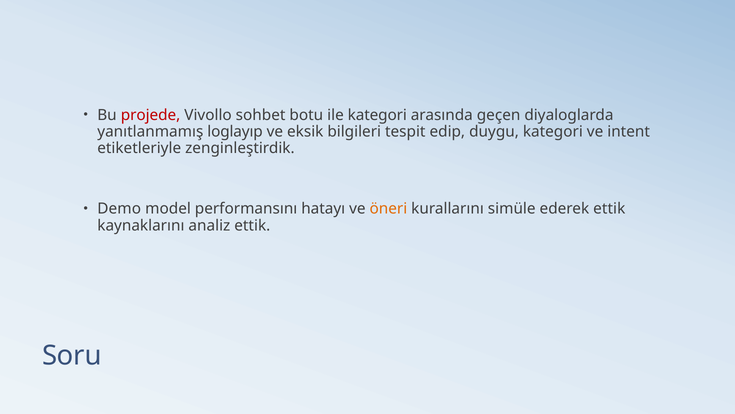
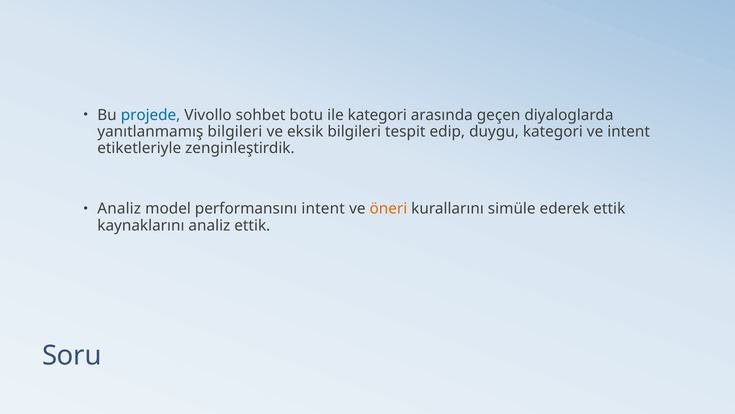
projede colour: red -> blue (151, 115)
yanıtlanmamış loglayıp: loglayıp -> bilgileri (235, 131)
Demo: Demo -> Analiz (119, 209)
performansını hatayı: hatayı -> intent (323, 209)
